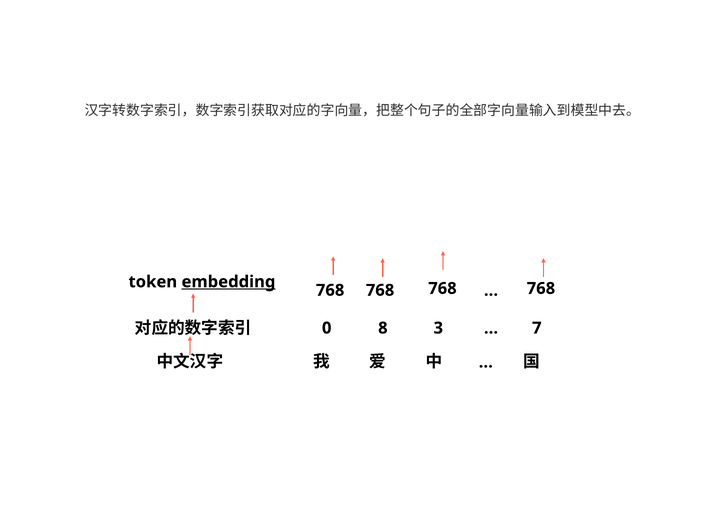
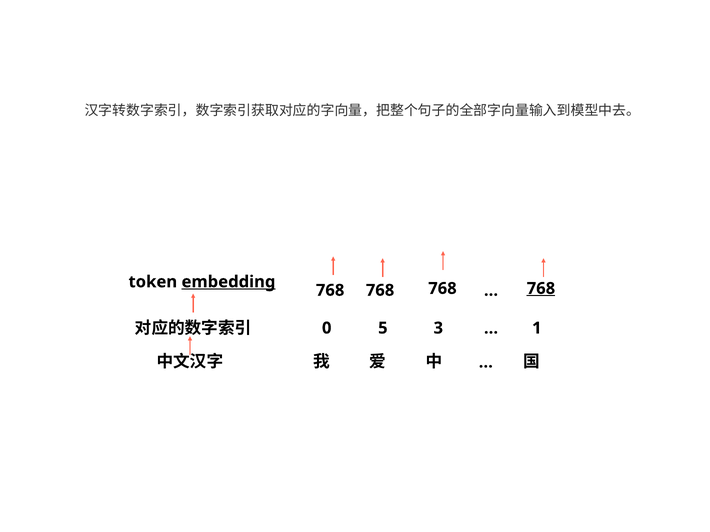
768 underline: none -> present (541, 289)
8: 8 -> 5 (383, 328)
7: 7 -> 1 (537, 328)
